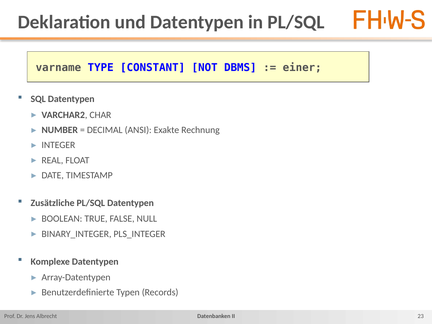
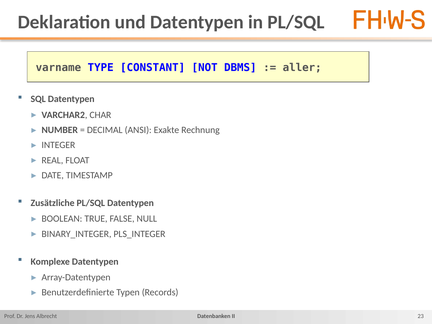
einer: einer -> aller (302, 67)
